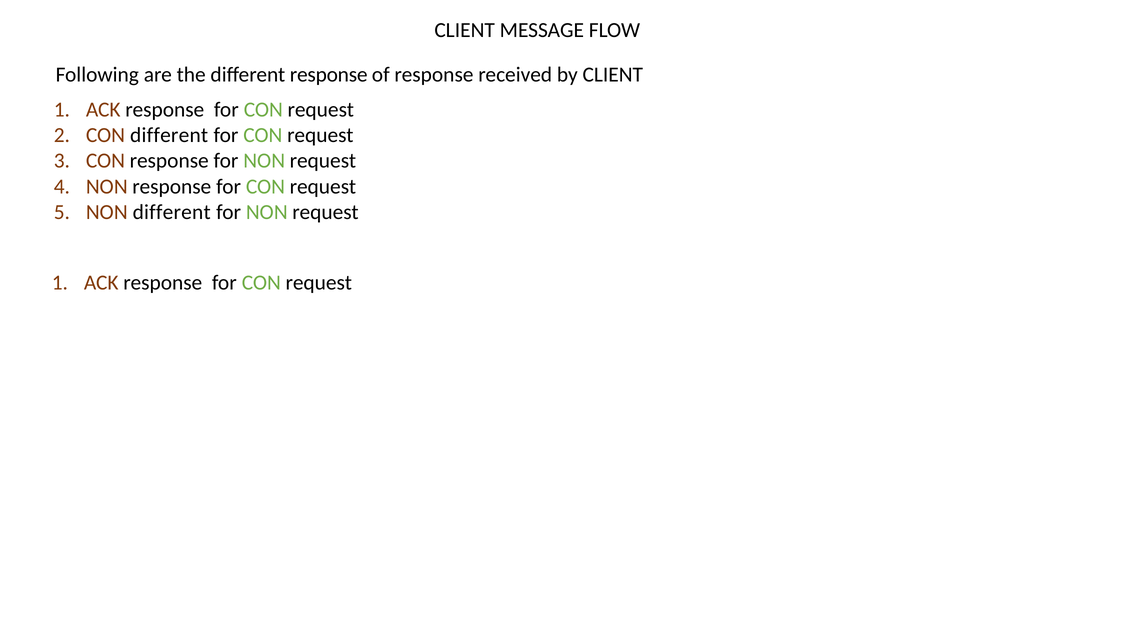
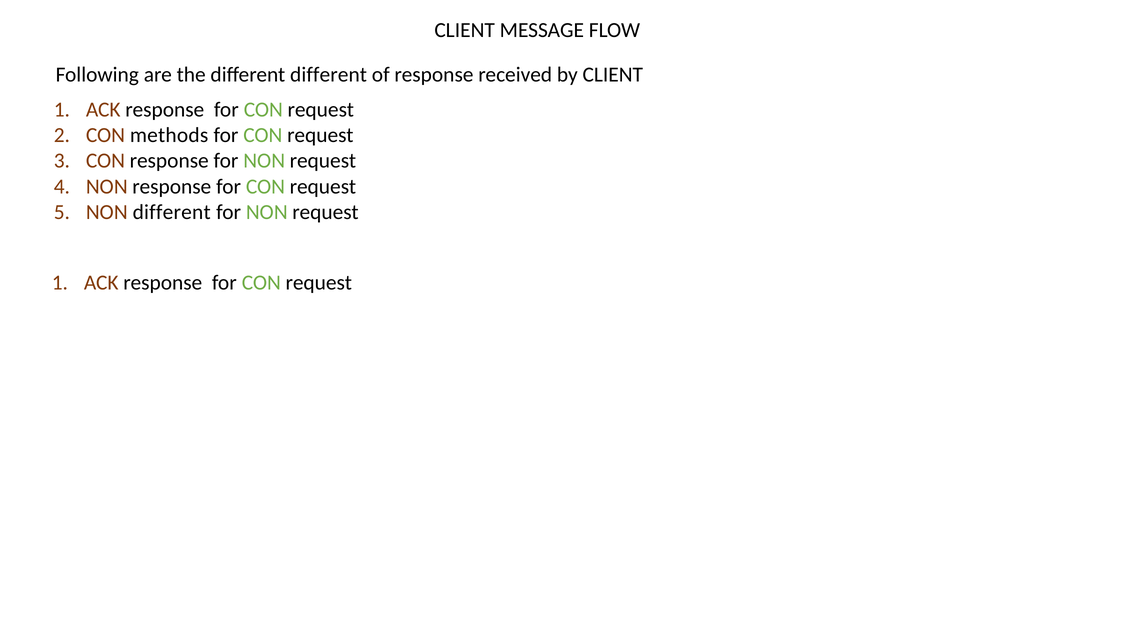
different response: response -> different (329, 75)
CON different: different -> methods (169, 135)
